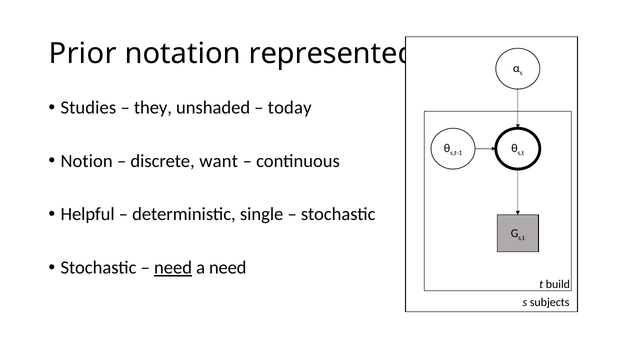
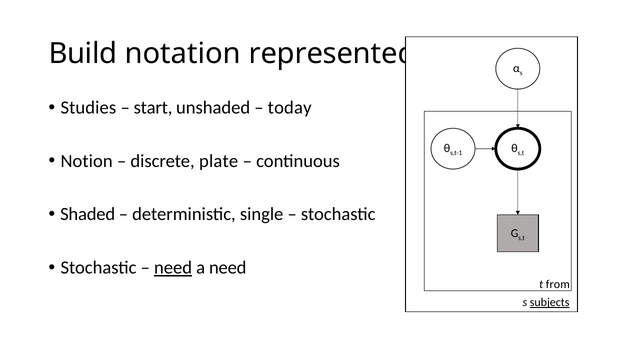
Prior: Prior -> Build (83, 54)
they: they -> start (153, 108)
want: want -> plate (219, 161)
Helpful: Helpful -> Shaded (88, 215)
build: build -> from (558, 285)
subjects underline: none -> present (550, 303)
